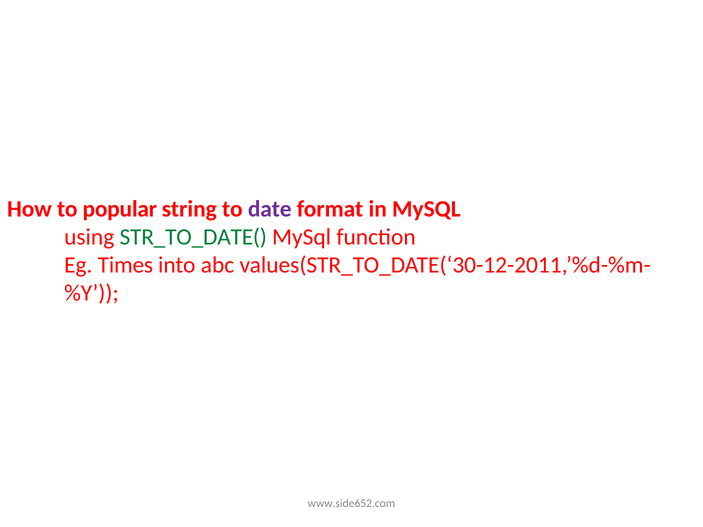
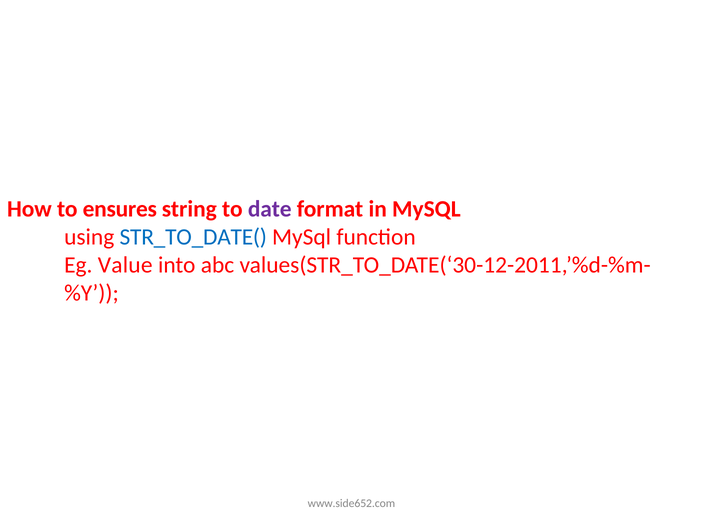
popular: popular -> ensures (120, 209)
STR_TO_DATE( colour: green -> blue (193, 237)
Times: Times -> Value (125, 265)
